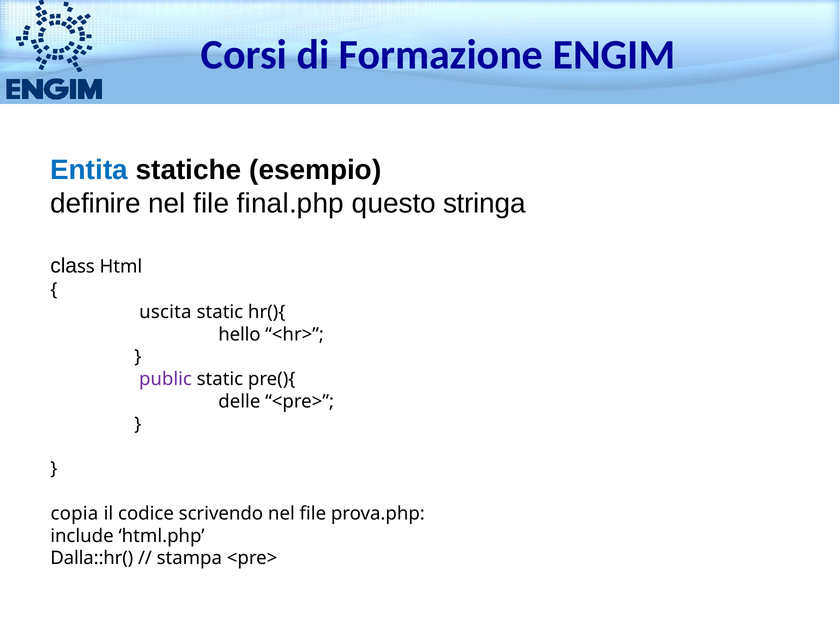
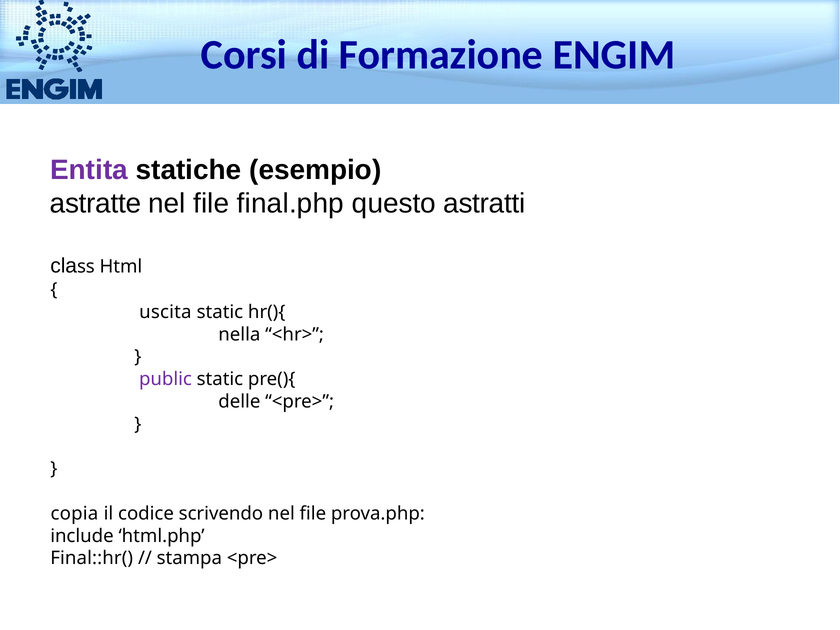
Entita colour: blue -> purple (89, 170)
definire: definire -> astratte (96, 204)
stringa: stringa -> astratti (484, 204)
hello: hello -> nella (239, 334)
Dalla::hr(: Dalla::hr( -> Final::hr( (92, 558)
